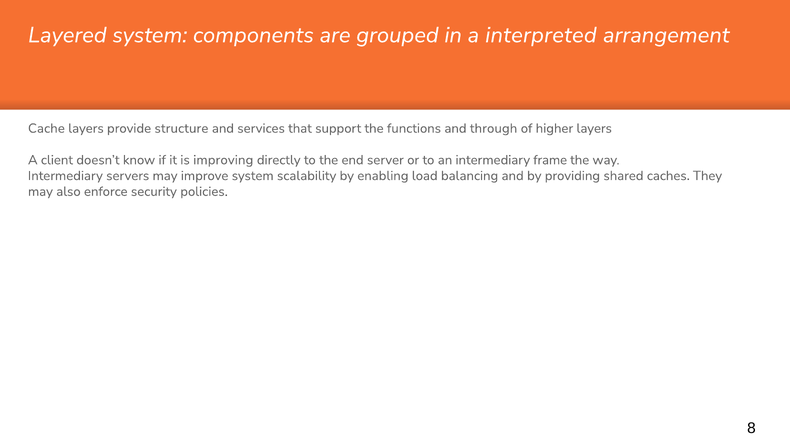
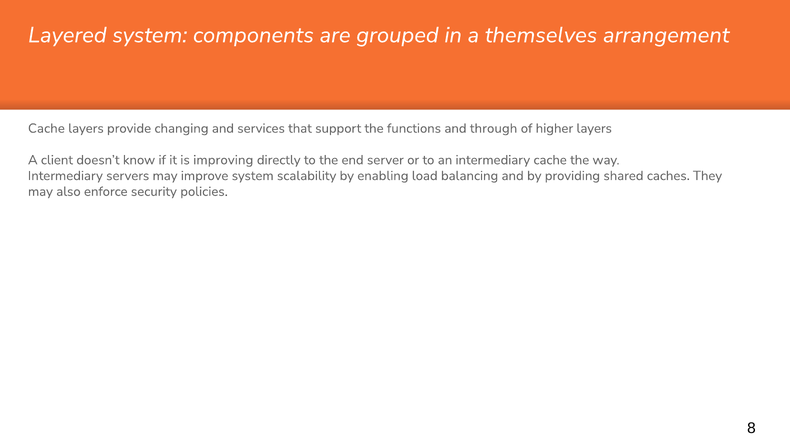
interpreted: interpreted -> themselves (541, 35)
structure: structure -> changing (181, 128)
intermediary frame: frame -> cache (550, 160)
